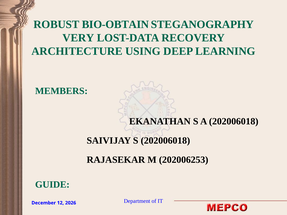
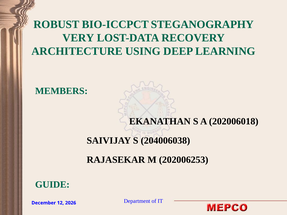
BIO-OBTAIN: BIO-OBTAIN -> BIO-ICCPCT (115, 24)
S 202006018: 202006018 -> 204006038 (165, 141)
